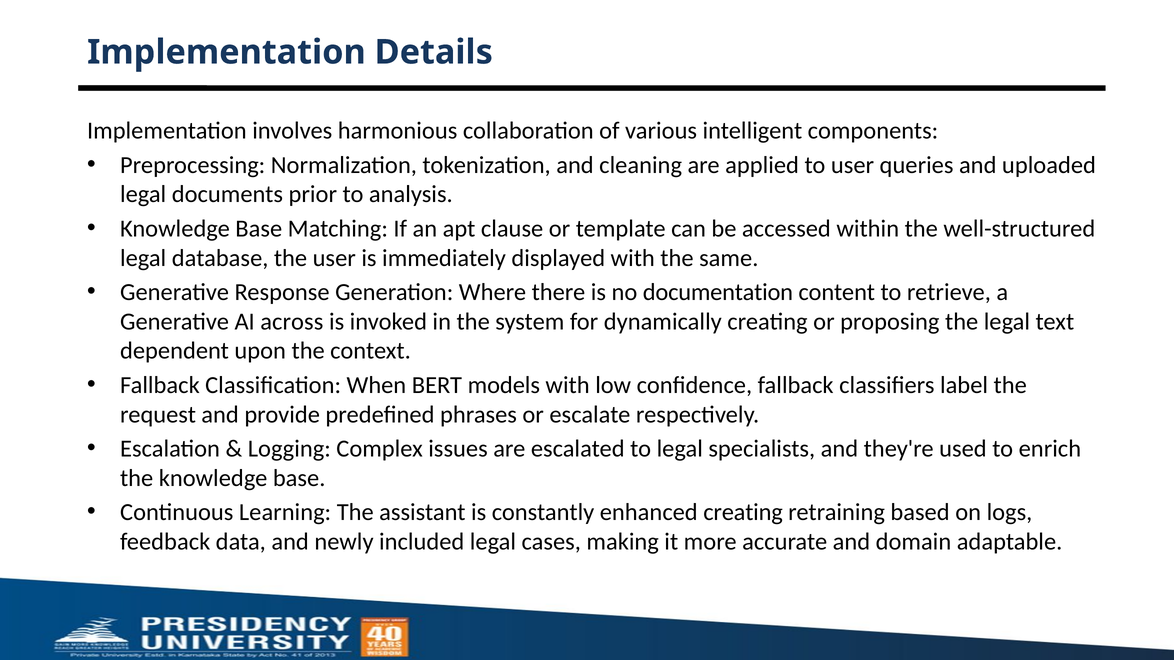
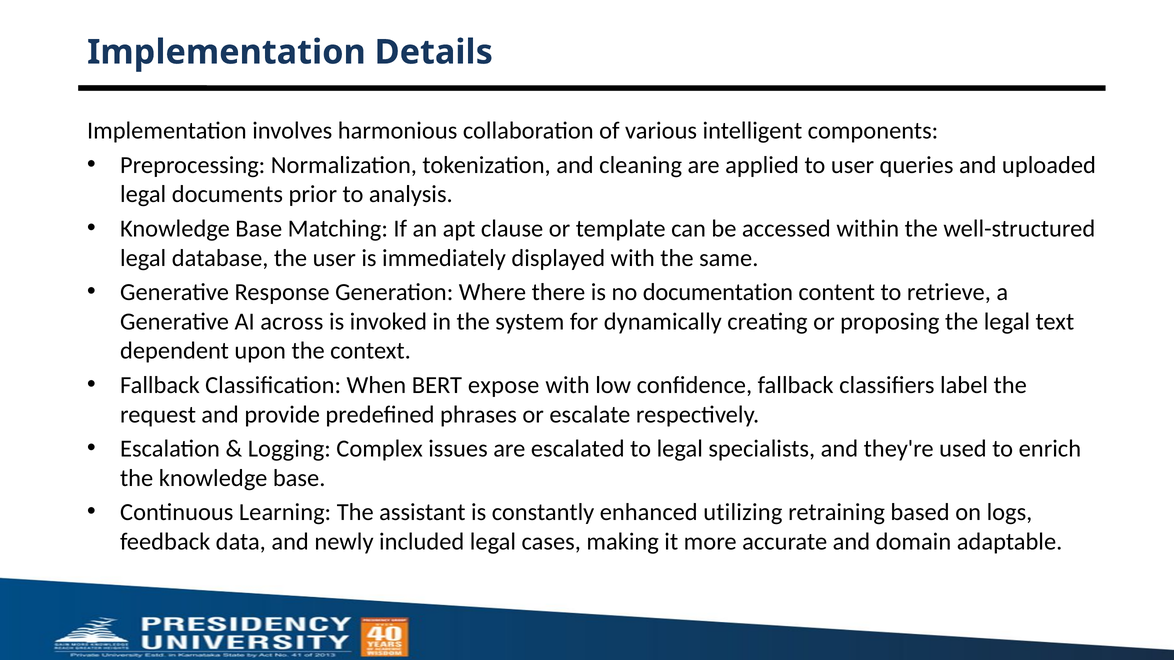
models: models -> expose (504, 385)
enhanced creating: creating -> utilizing (743, 513)
